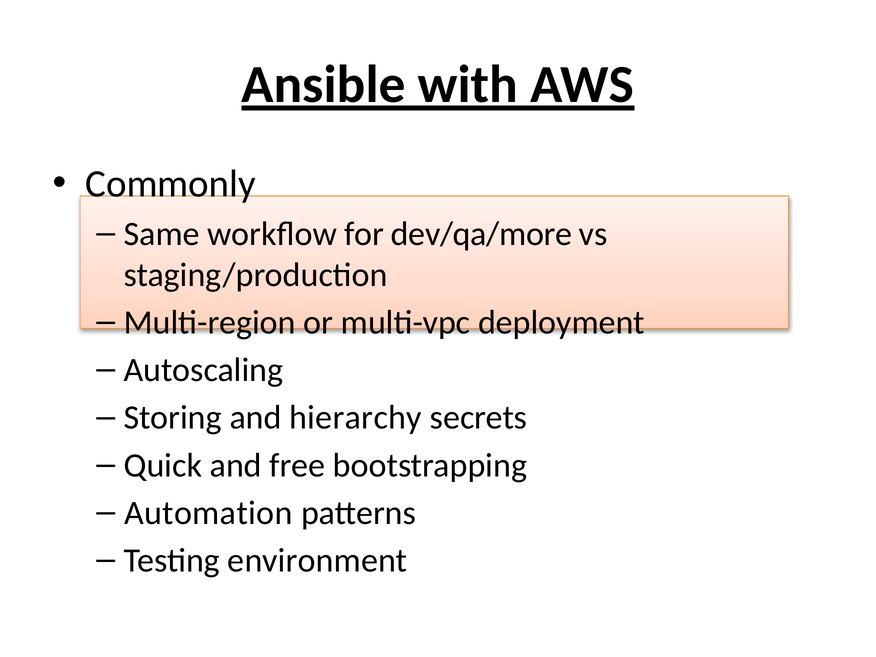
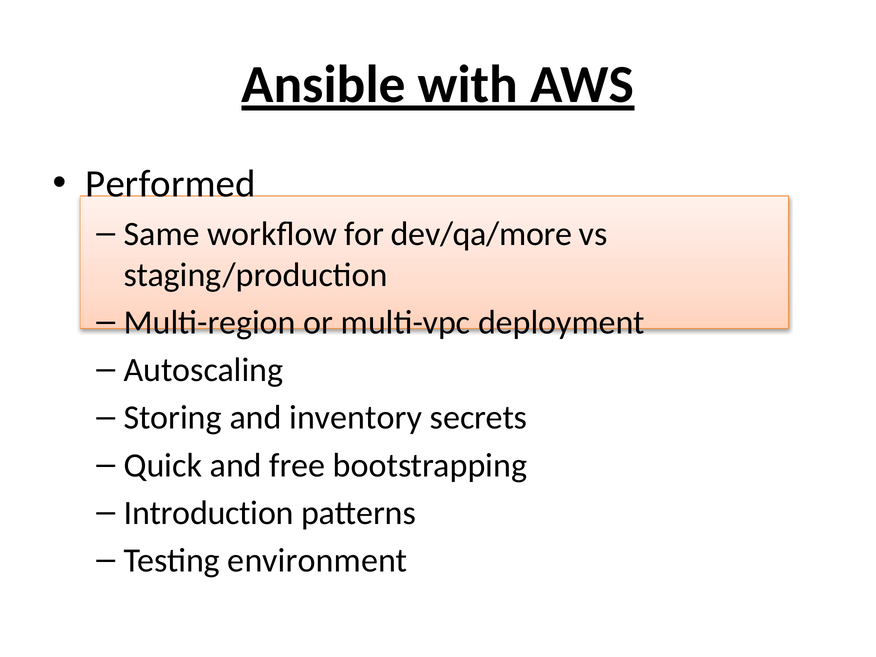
Commonly: Commonly -> Performed (170, 184)
hierarchy: hierarchy -> inventory (356, 418)
Automation: Automation -> Introduction (209, 513)
